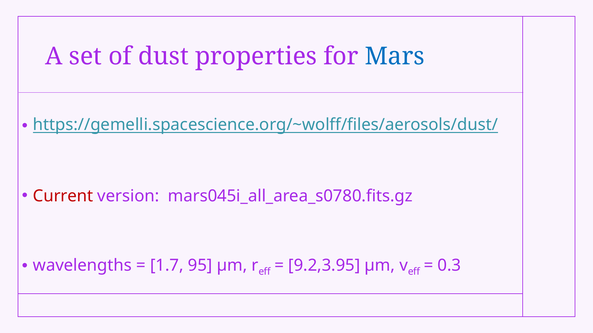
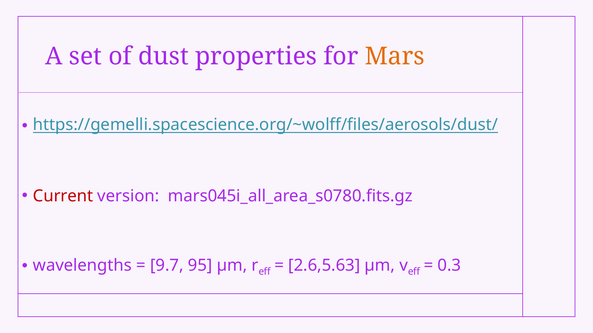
Mars colour: blue -> orange (395, 57)
1.7: 1.7 -> 9.7 (167, 266)
9.2,3.95: 9.2,3.95 -> 2.6,5.63 (324, 266)
